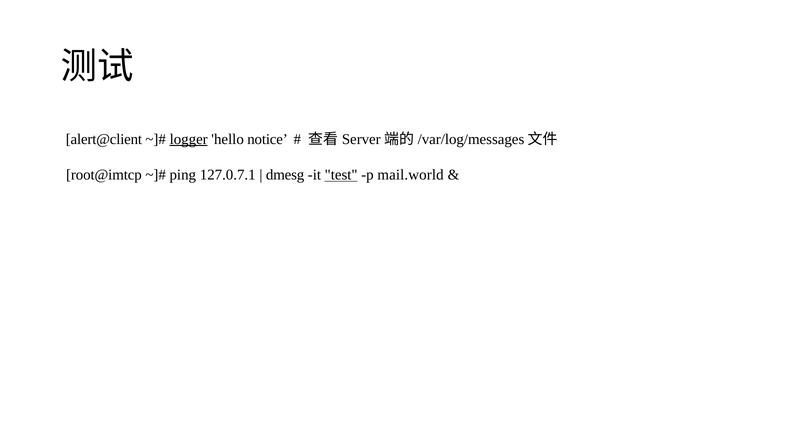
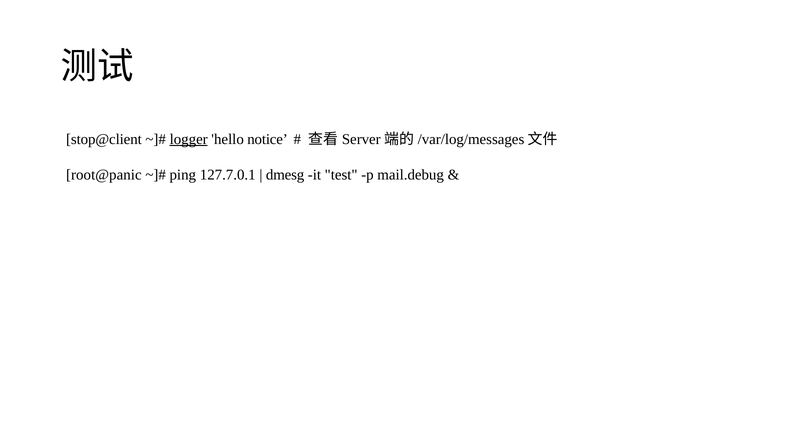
alert@client: alert@client -> stop@client (104, 139)
root@imtcp: root@imtcp -> root@panic (104, 175)
127.0.7.1: 127.0.7.1 -> 127.7.0.1 (228, 175)
test underline: present -> none (341, 175)
mail.world: mail.world -> mail.debug (411, 175)
